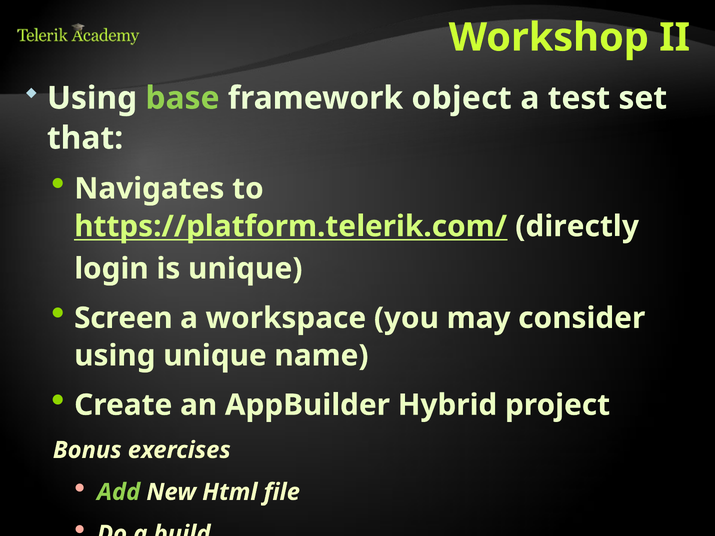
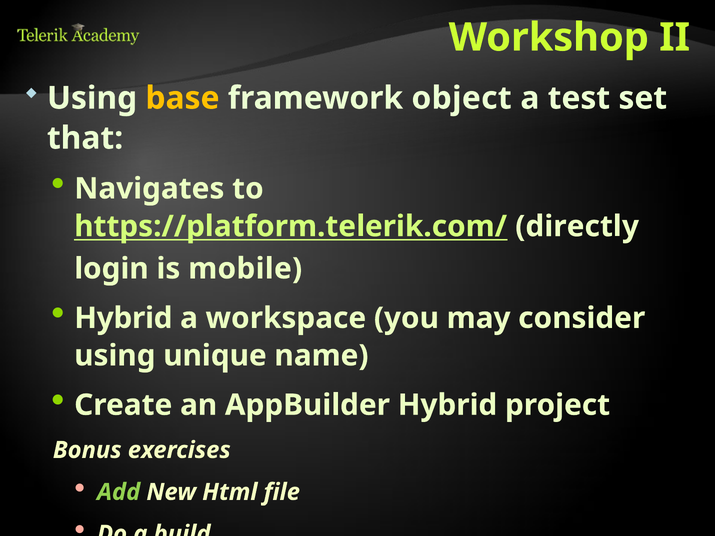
base colour: light green -> yellow (183, 98)
is unique: unique -> mobile (245, 269)
Screen: Screen -> Hybrid (123, 318)
